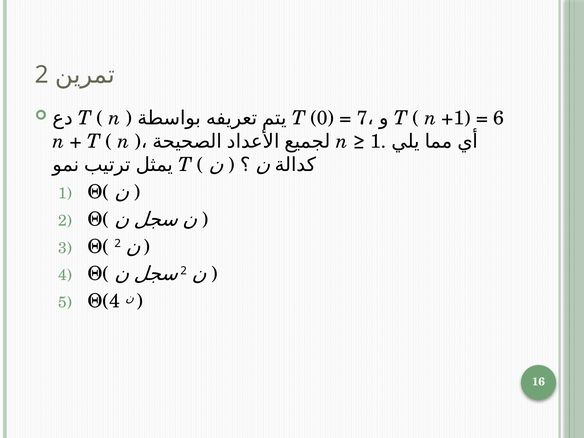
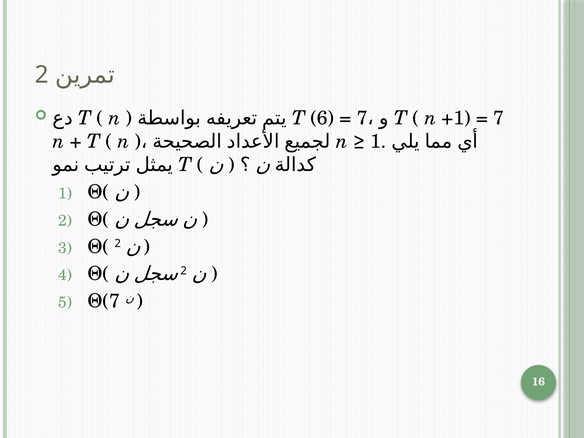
0: 0 -> 6 (322, 118)
6: 6 -> 7 (499, 118)
Θ(4: Θ(4 -> Θ(7 (104, 301)
